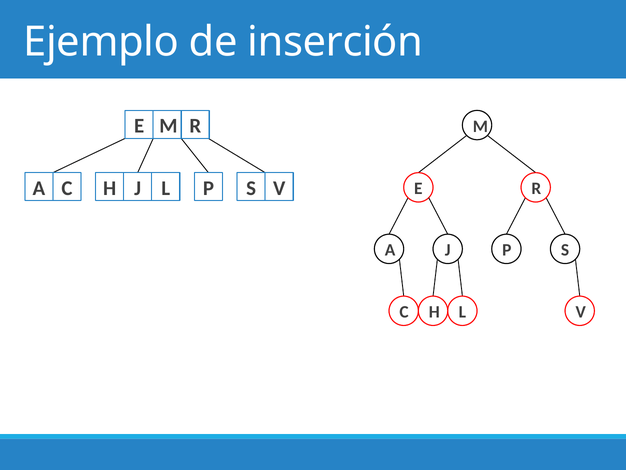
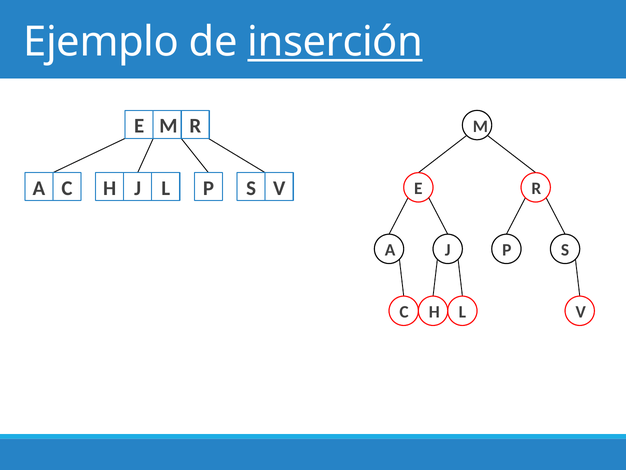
inserción underline: none -> present (335, 42)
